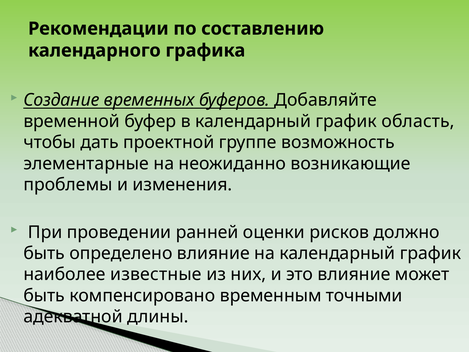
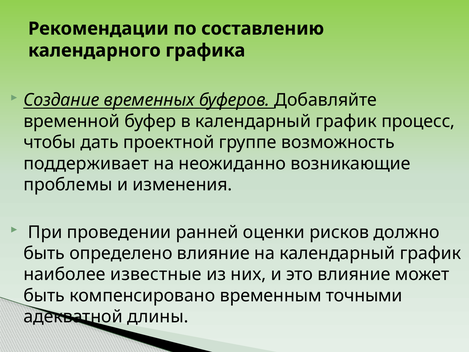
область: область -> процесс (418, 121)
элементарные: элементарные -> поддерживает (86, 163)
